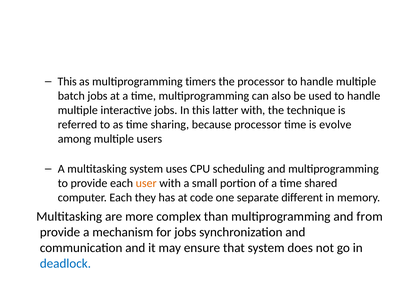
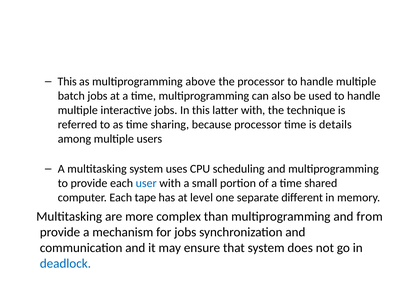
timers: timers -> above (201, 82)
evolve: evolve -> details (335, 125)
user colour: orange -> blue (146, 183)
they: they -> tape (145, 198)
code: code -> level (202, 198)
